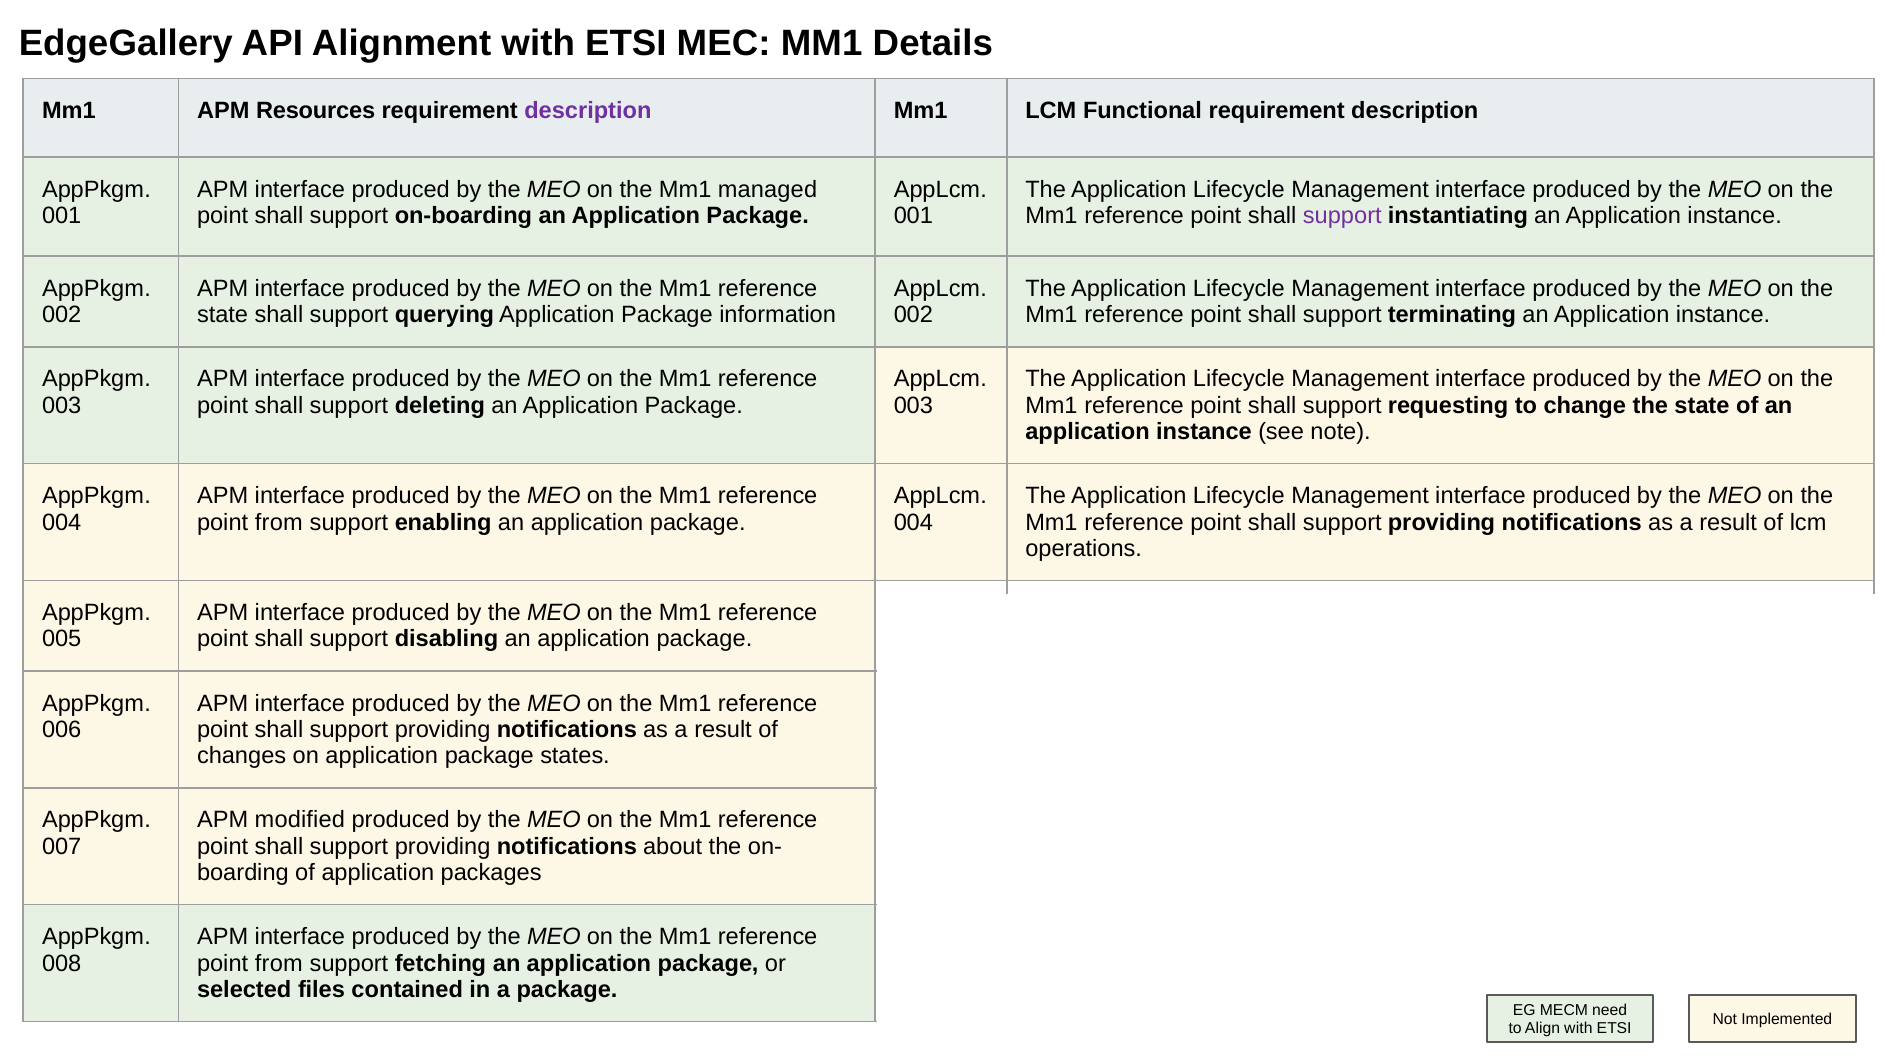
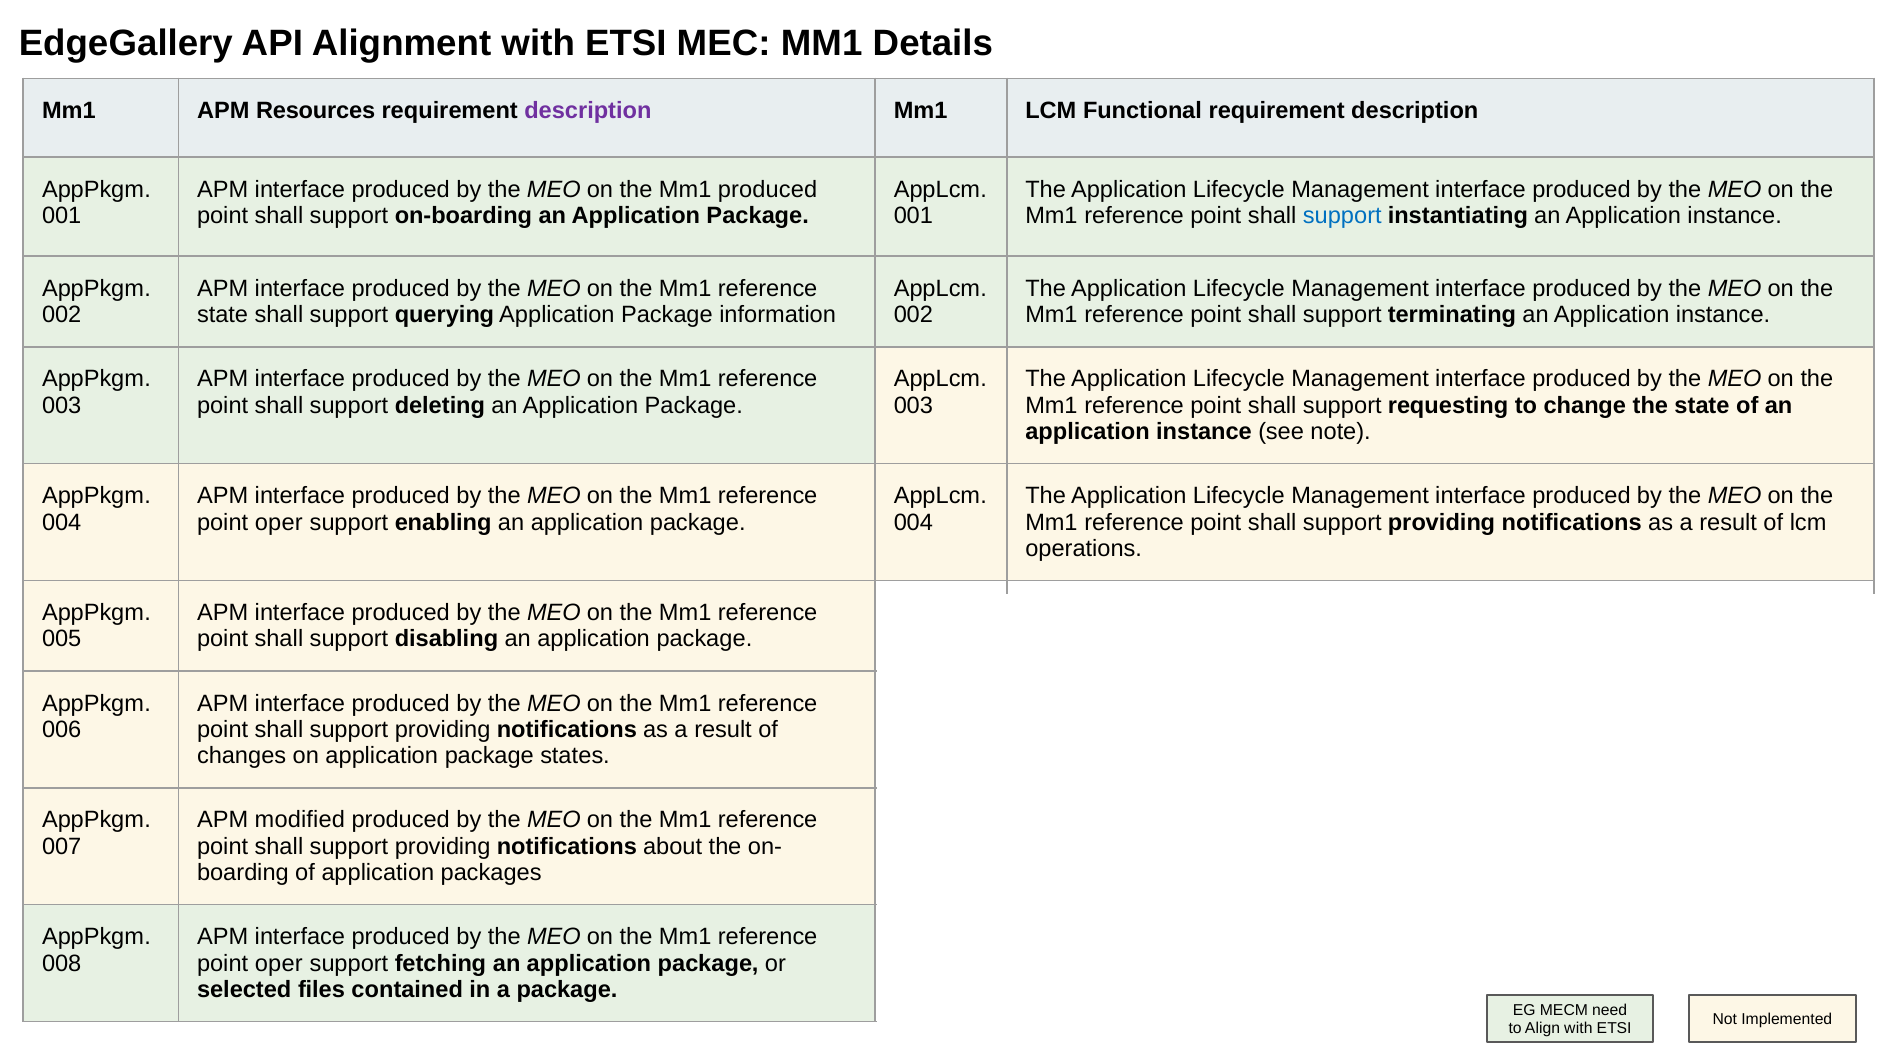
Mm1 managed: managed -> produced (767, 189)
support colour: purple -> blue (1342, 216)
from: from -> oper (279, 523)
from: from -> oper (279, 964)
